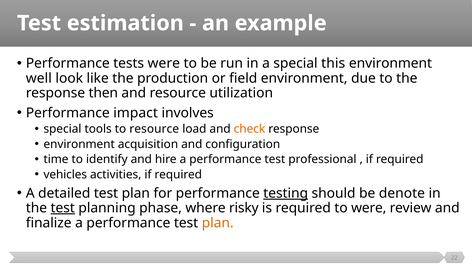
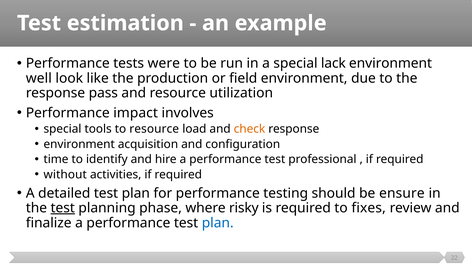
this: this -> lack (333, 64)
then: then -> pass (103, 93)
vehicles: vehicles -> without (65, 175)
testing underline: present -> none (286, 194)
denote: denote -> ensure (402, 194)
to were: were -> fixes (369, 208)
plan colour: orange -> blue (218, 223)
